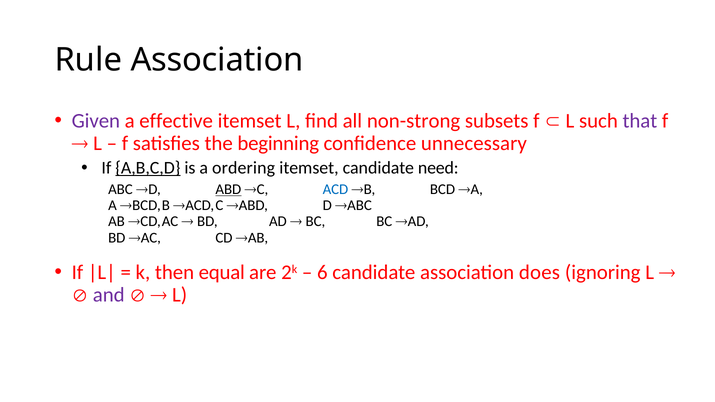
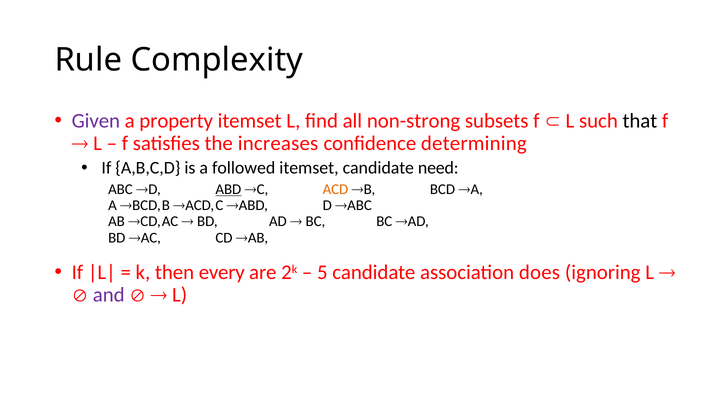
Rule Association: Association -> Complexity (217, 60)
effective: effective -> property (176, 121)
that colour: purple -> black (640, 121)
beginning: beginning -> increases (278, 143)
unnecessary: unnecessary -> determining (474, 143)
A,B,C,D underline: present -> none (148, 168)
ordering: ordering -> followed (244, 168)
ACD colour: blue -> orange (335, 189)
equal: equal -> every (222, 273)
6: 6 -> 5 (322, 273)
